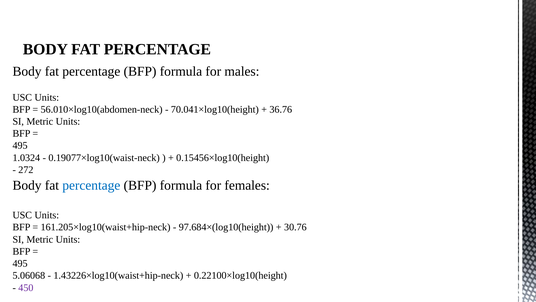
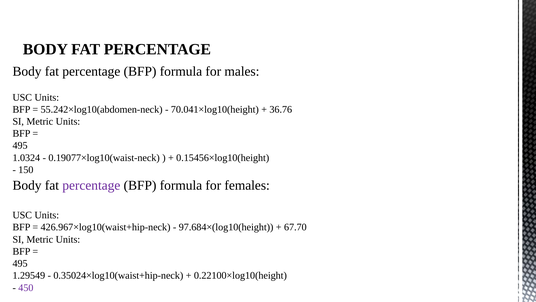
56.010×log10(abdomen-neck: 56.010×log10(abdomen-neck -> 55.242×log10(abdomen-neck (102, 109)
272: 272 -> 150 (26, 170)
percentage colour: blue -> purple (91, 185)
161.205×log10(waist+hip-neck: 161.205×log10(waist+hip-neck -> 426.967×log10(waist+hip-neck (106, 227)
30.76: 30.76 -> 67.70 (295, 227)
5.06068: 5.06068 -> 1.29549 (29, 275)
1.43226×log10(waist+hip-neck: 1.43226×log10(waist+hip-neck -> 0.35024×log10(waist+hip-neck (118, 275)
